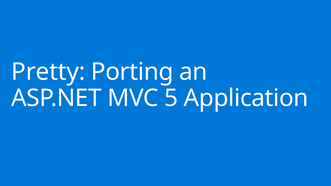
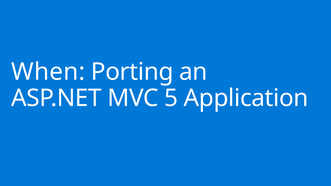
Pretty: Pretty -> When (48, 72)
